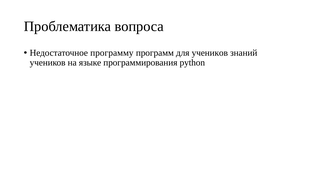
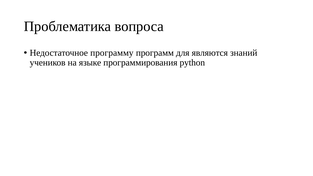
для учеников: учеников -> являются (210, 53)
